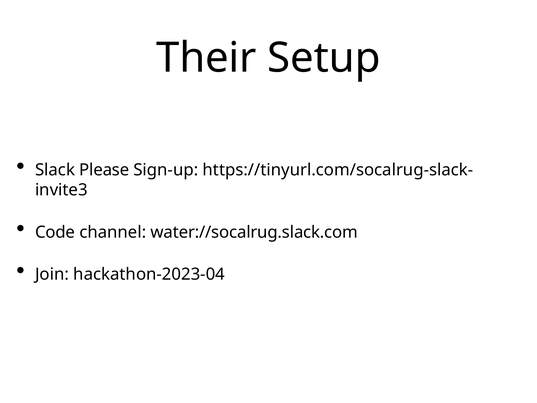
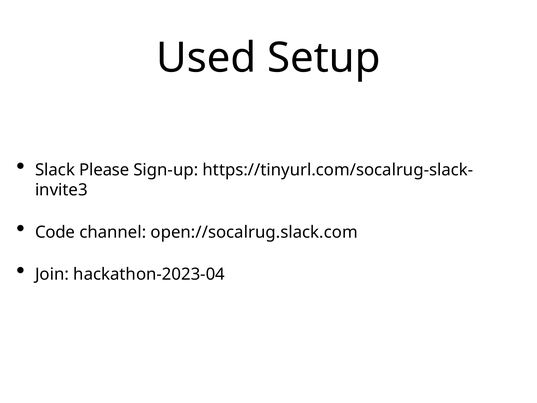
Their: Their -> Used (206, 58)
water://socalrug.slack.com: water://socalrug.slack.com -> open://socalrug.slack.com (254, 232)
